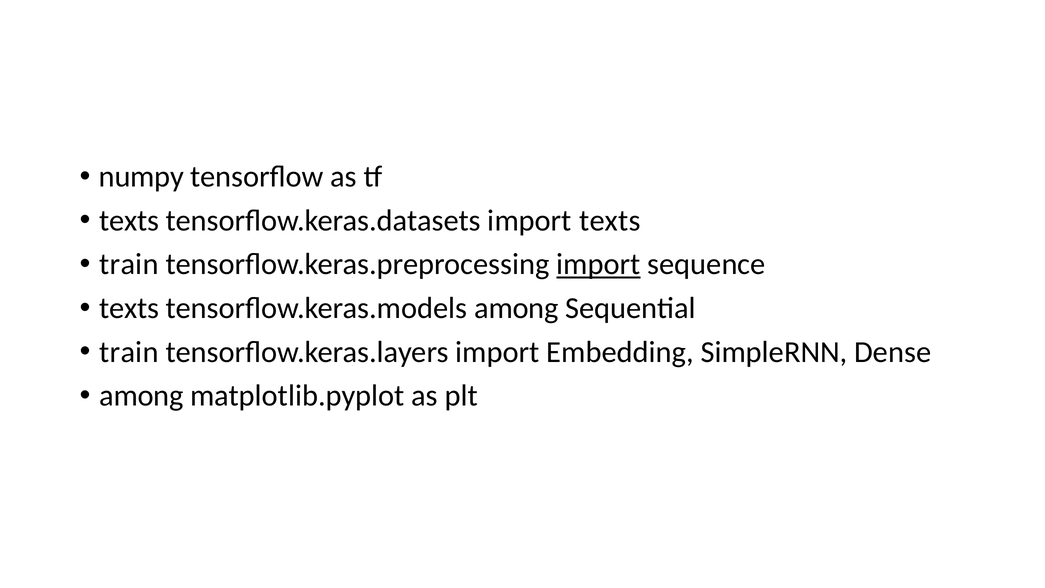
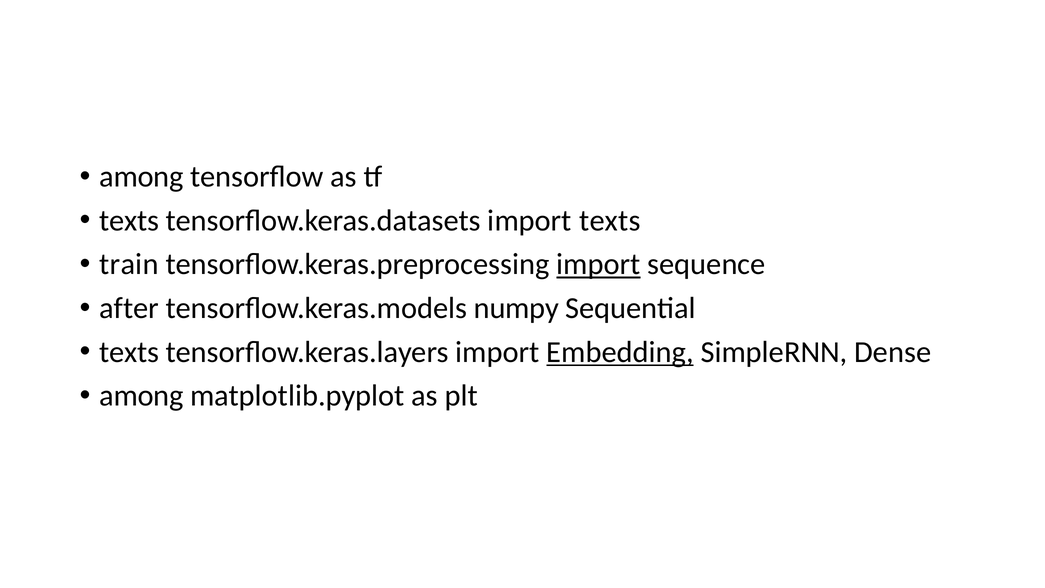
numpy: numpy -> among (141, 177)
texts: texts -> after (129, 308)
tensorflow.keras.models among: among -> numpy (516, 308)
train: train -> texts (129, 352)
Embedding underline: none -> present (620, 352)
